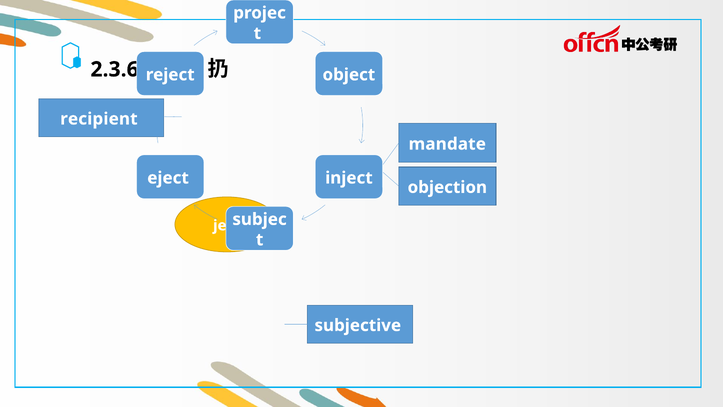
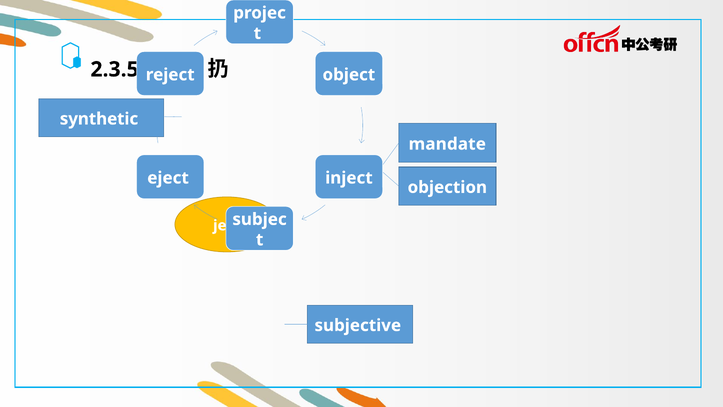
2.3.6: 2.3.6 -> 2.3.5 (115, 69)
recipient: recipient -> synthetic (99, 119)
